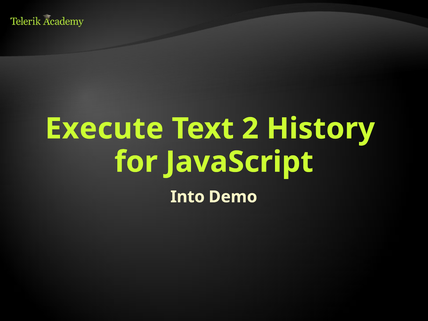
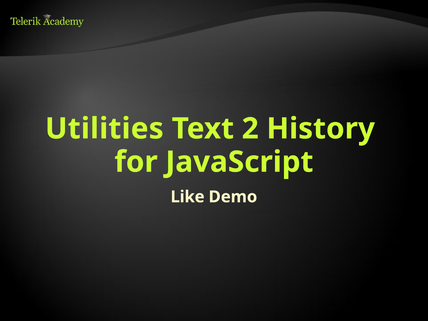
Execute: Execute -> Utilities (104, 129)
Into: Into -> Like (188, 197)
